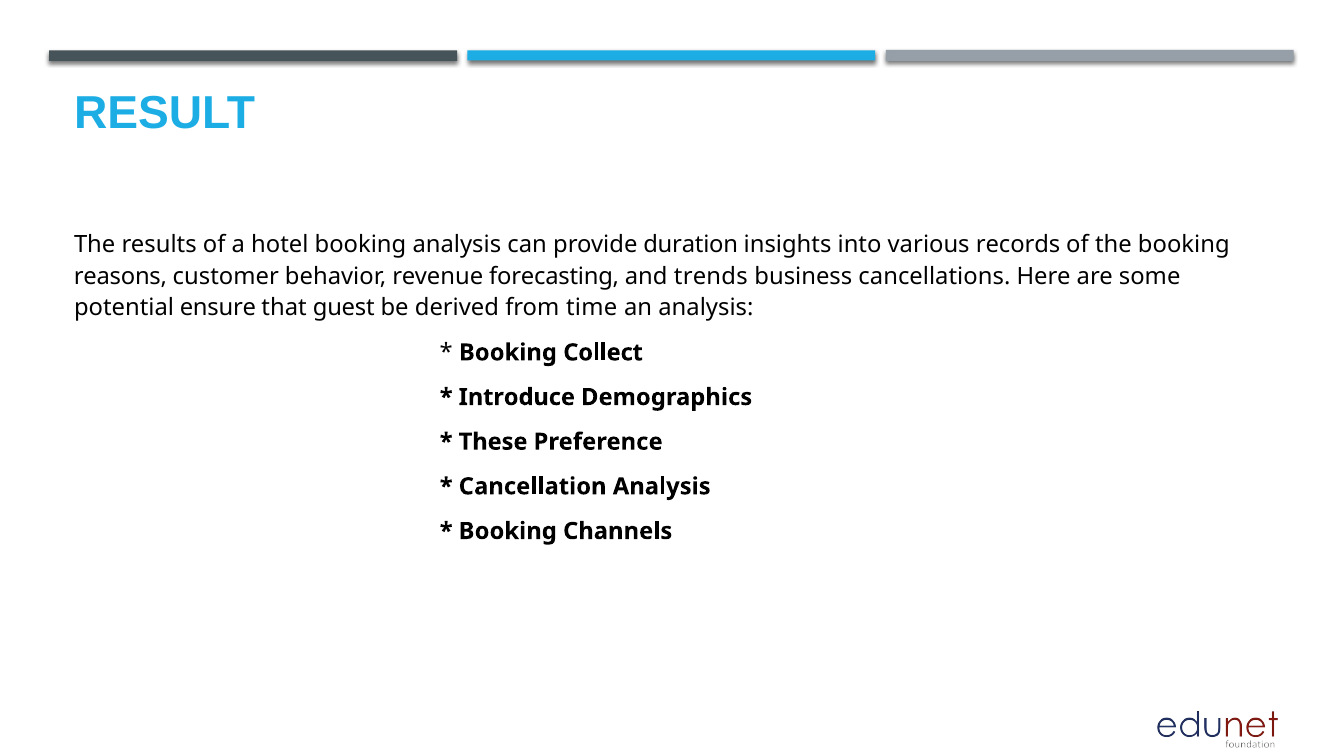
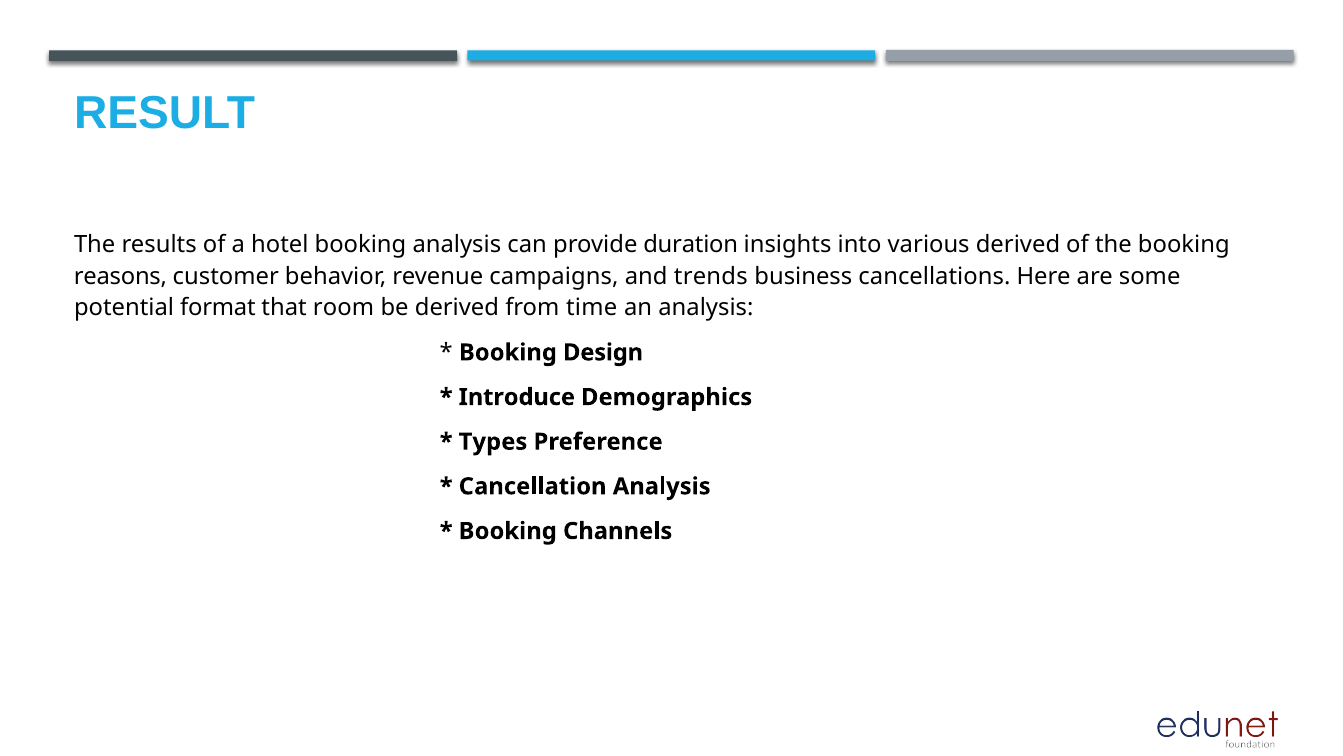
various records: records -> derived (1018, 245)
forecasting: forecasting -> campaigns (554, 276)
ensure: ensure -> format (218, 308)
guest: guest -> room (344, 308)
Collect: Collect -> Design (603, 352)
These: These -> Types (493, 442)
